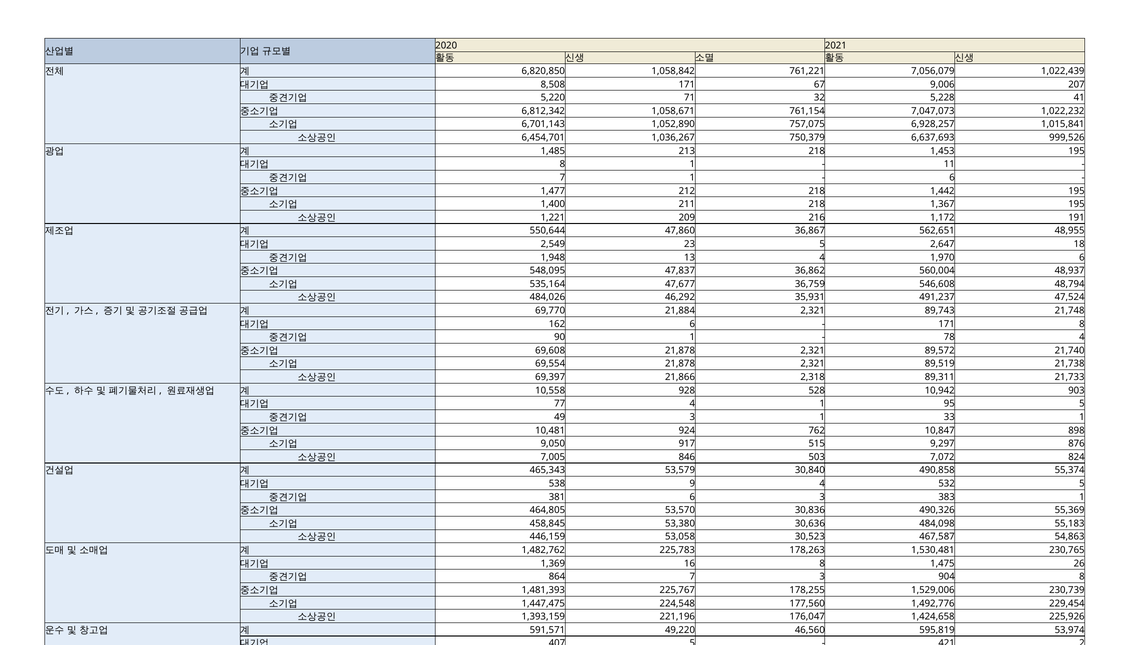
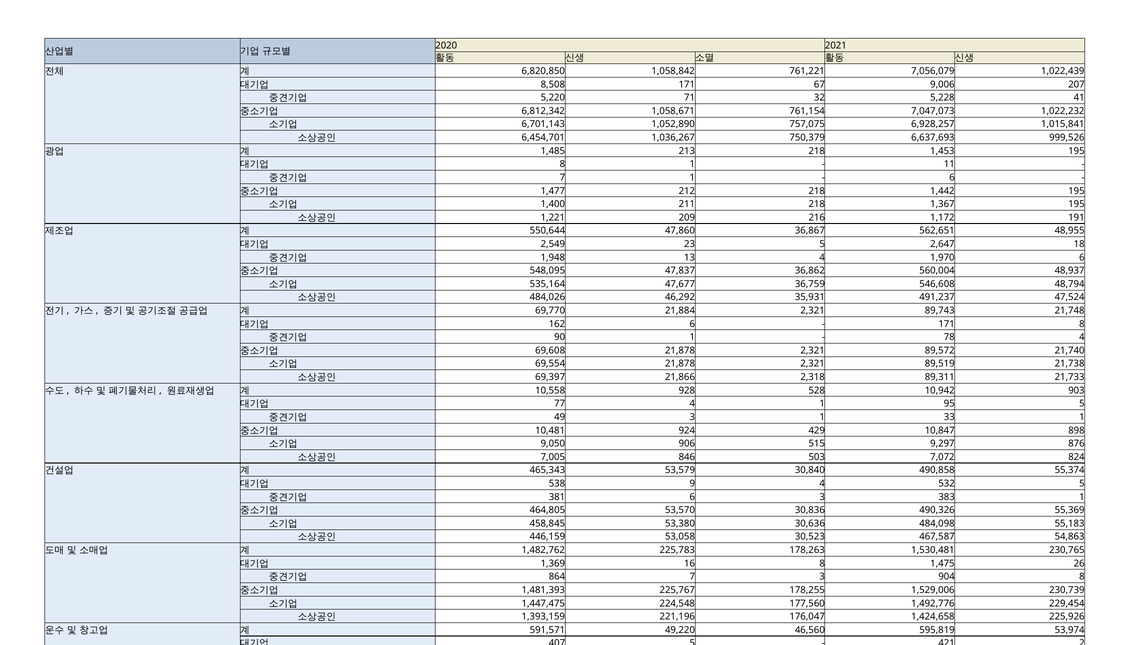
762: 762 -> 429 (817, 430)
917: 917 -> 906 (687, 443)
